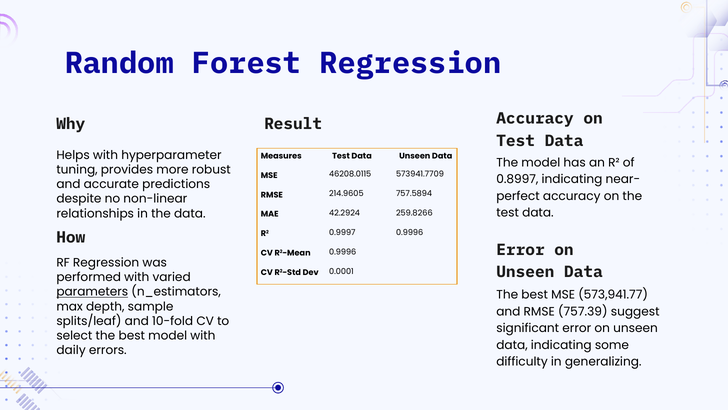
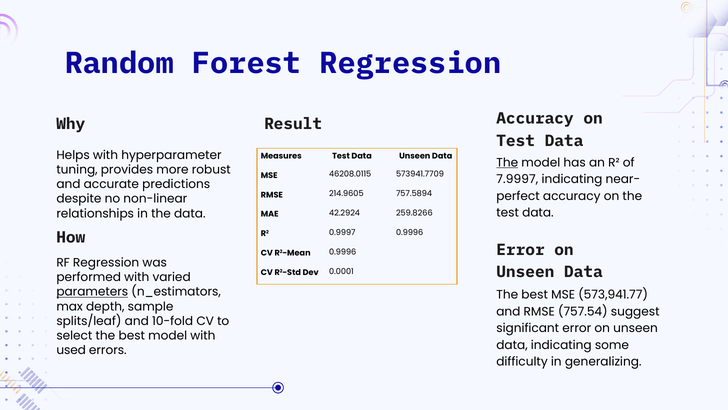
The underline: none -> present (507, 162)
0.8997: 0.8997 -> 7.9997 (517, 179)
757.39: 757.39 -> 757.54 (583, 311)
daily: daily -> used (71, 350)
